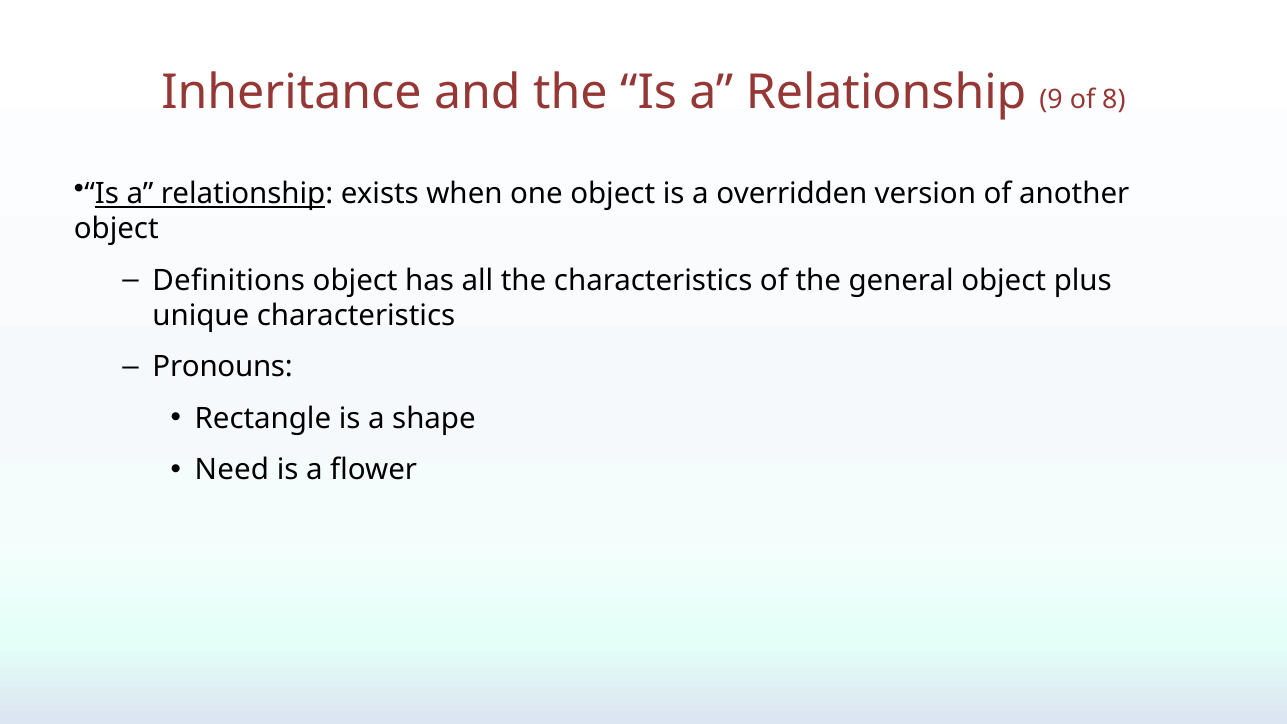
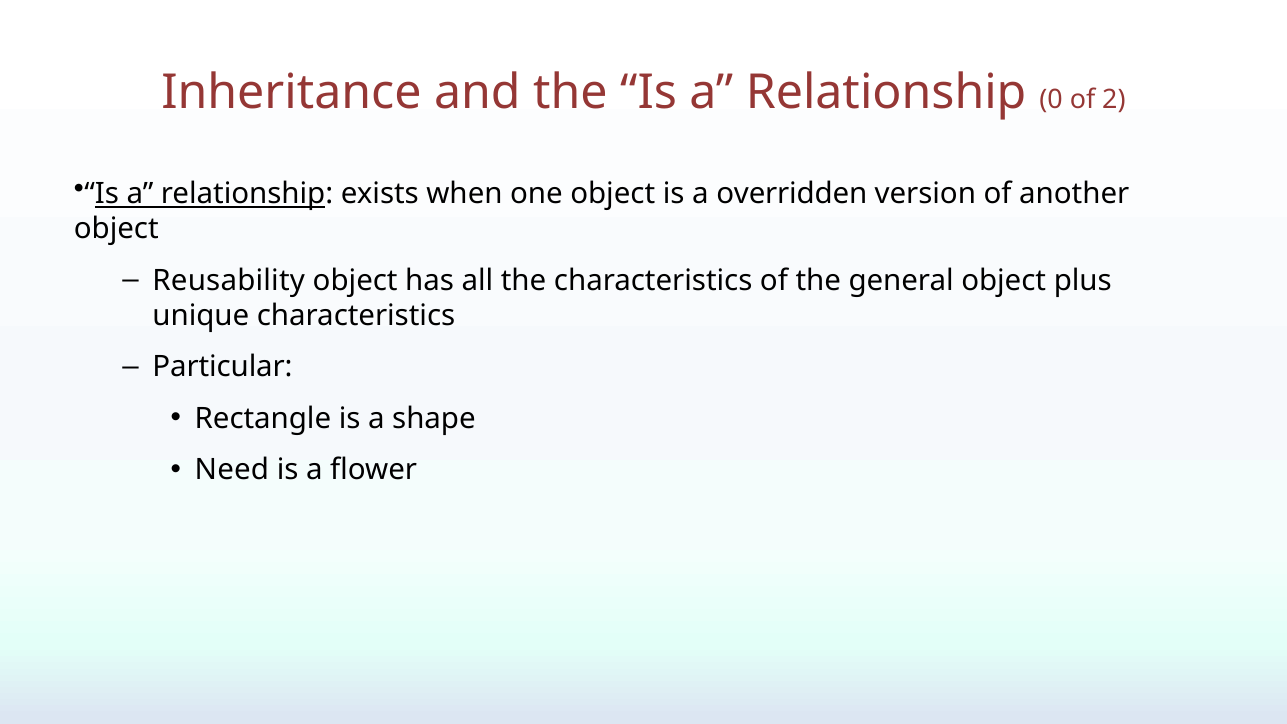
9: 9 -> 0 (1051, 100)
8: 8 -> 2 (1114, 100)
Definitions: Definitions -> Reusability (229, 280)
Pronouns: Pronouns -> Particular (223, 367)
